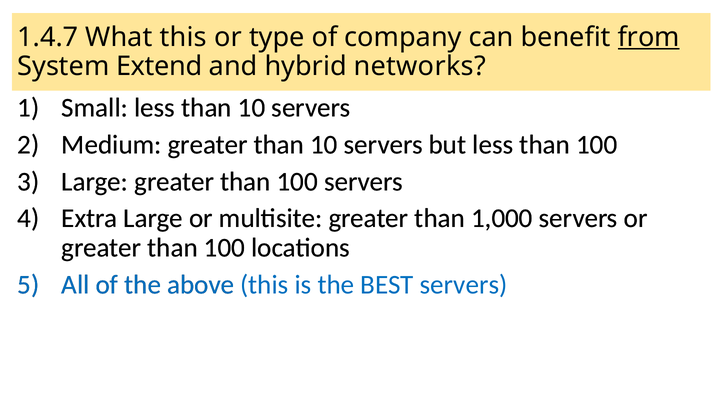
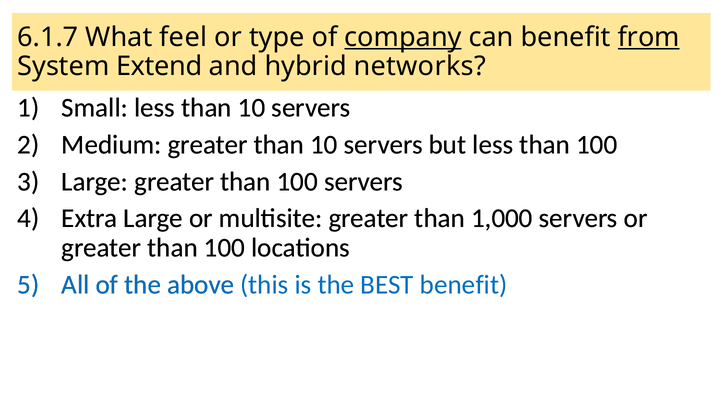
1.4.7: 1.4.7 -> 6.1.7 (48, 37)
What this: this -> feel (183, 37)
company underline: none -> present (403, 37)
BEST servers: servers -> benefit (464, 284)
